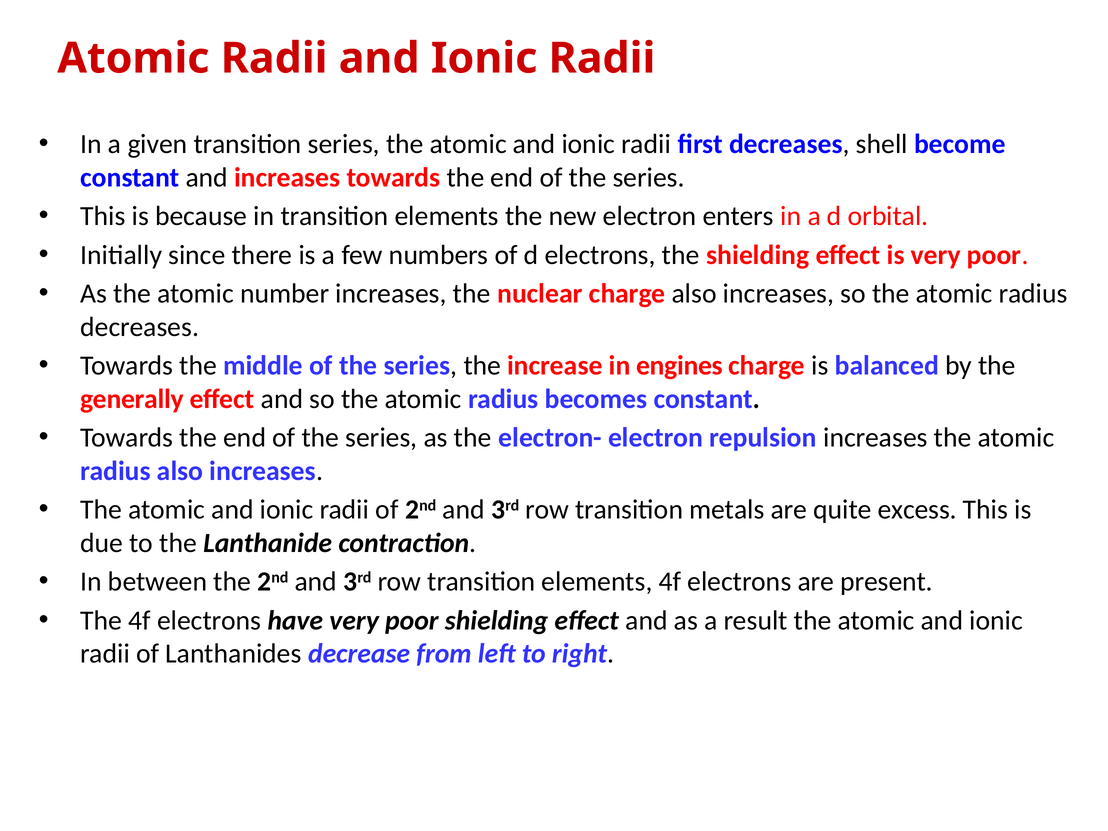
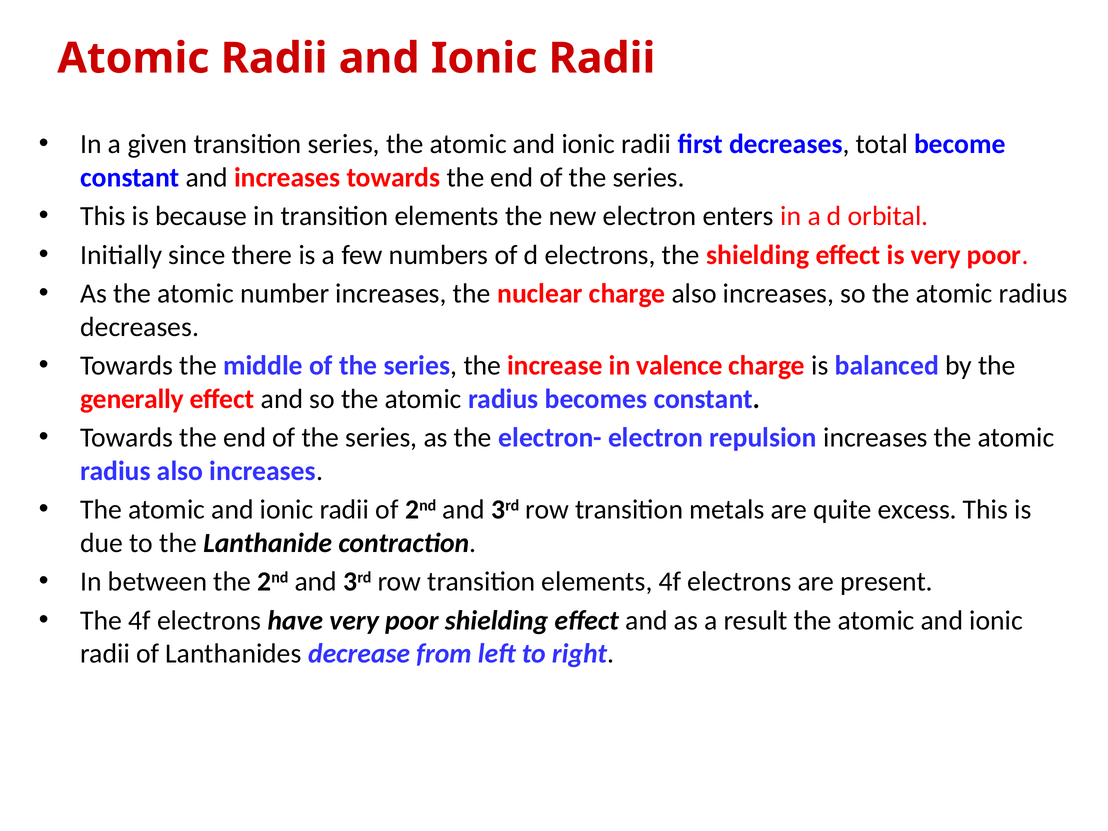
shell: shell -> total (882, 144)
engines: engines -> valence (679, 366)
